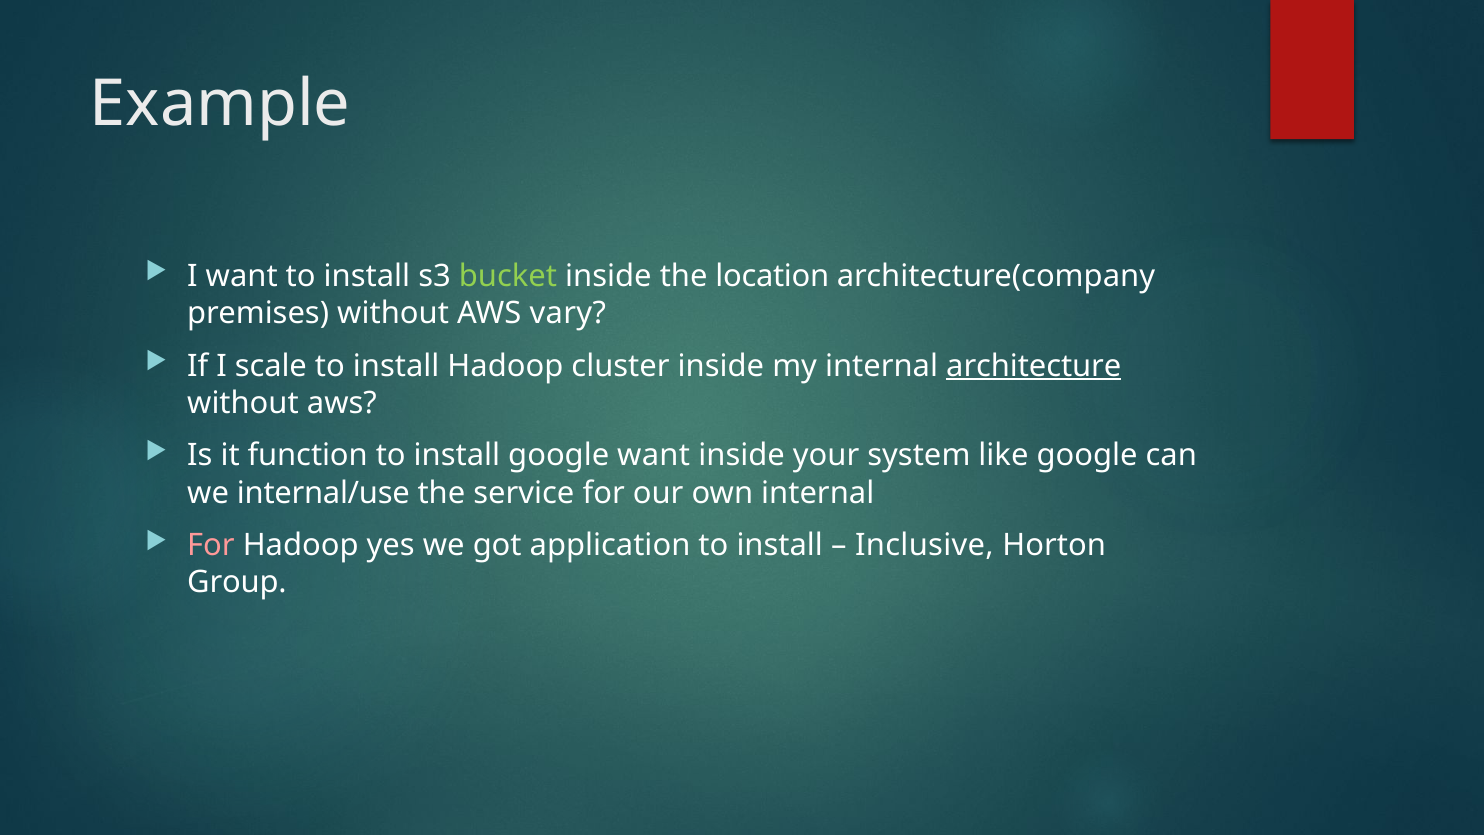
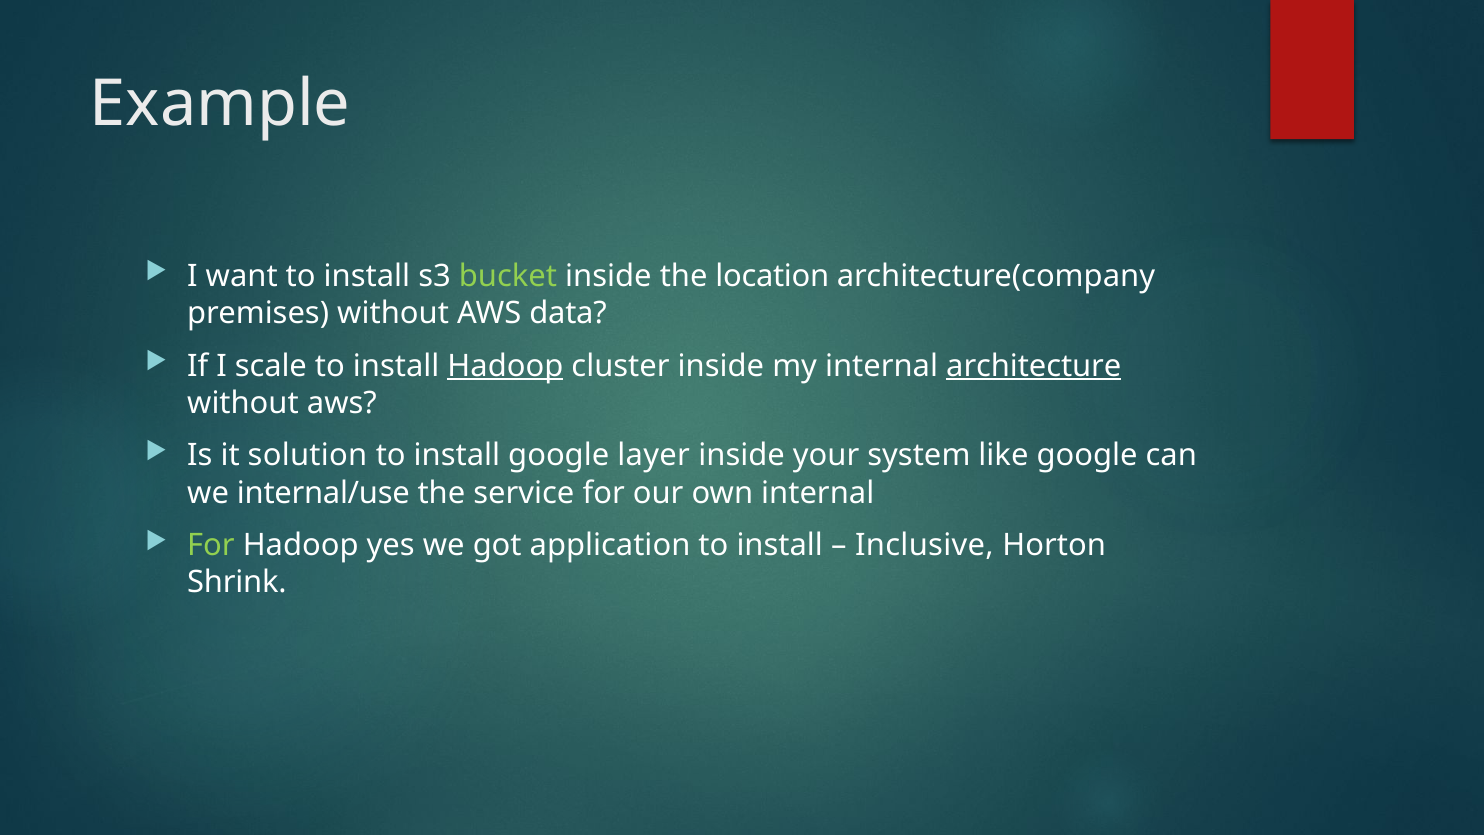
vary: vary -> data (568, 313)
Hadoop underline: none -> present (505, 366)
function: function -> solution (307, 456)
google want: want -> layer (654, 456)
For colour: pink -> light green (211, 545)
Group: Group -> Shrink (237, 582)
